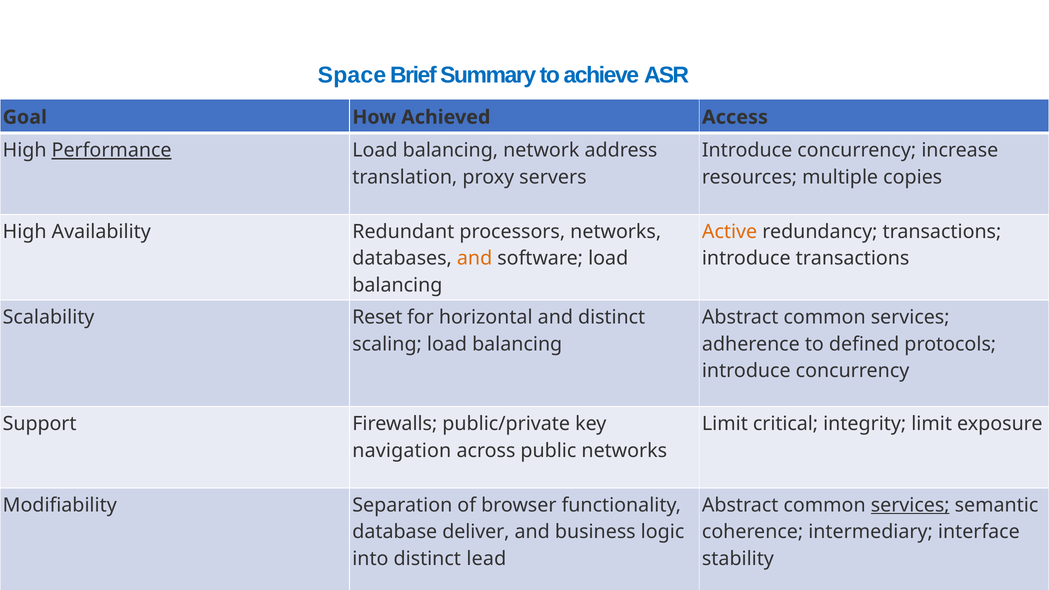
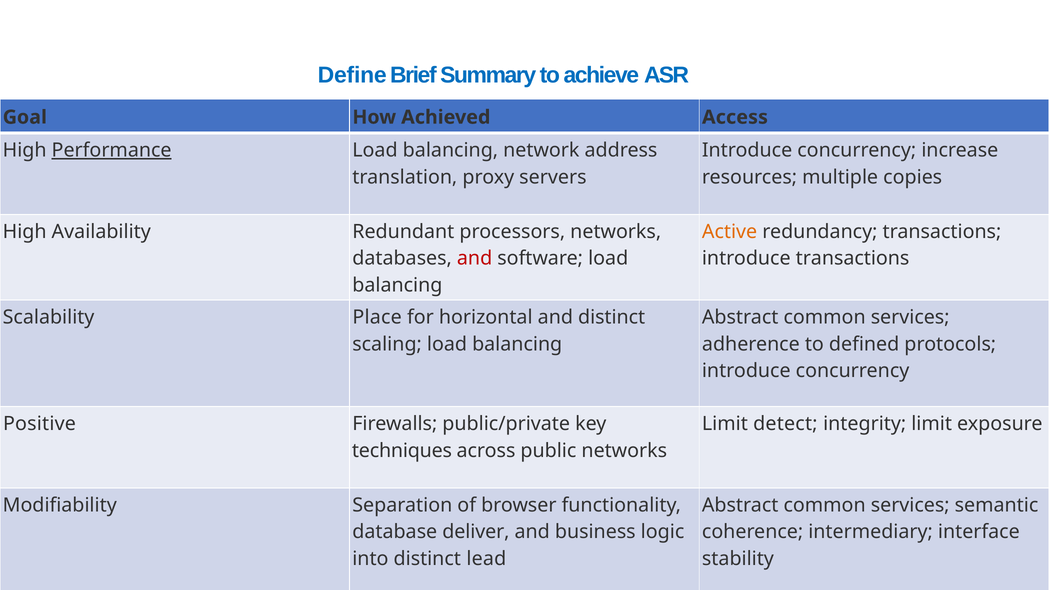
Space: Space -> Define (352, 75)
and colour: orange -> red (475, 258)
Reset: Reset -> Place (377, 317)
Support: Support -> Positive (39, 424)
critical: critical -> detect (785, 424)
navigation: navigation -> techniques (402, 451)
services underline: present -> none (910, 505)
